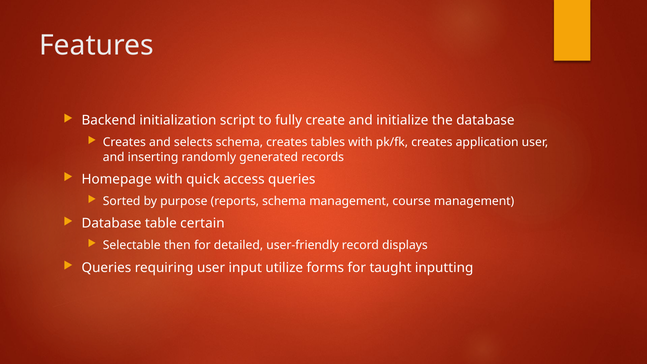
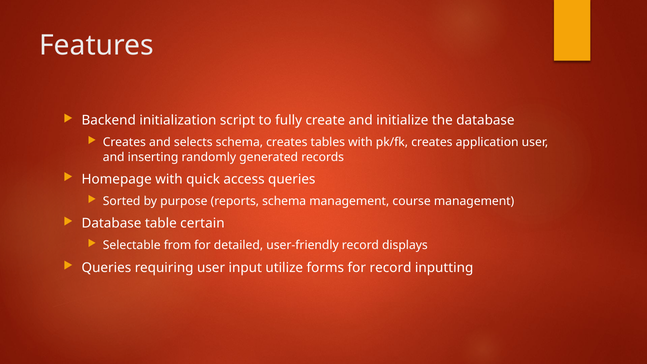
then: then -> from (178, 245)
for taught: taught -> record (390, 268)
